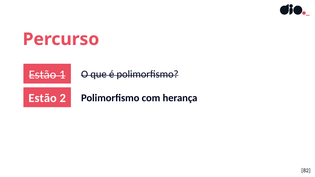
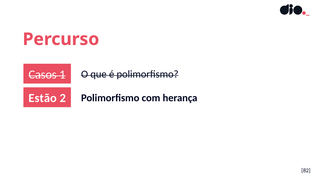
Estão: Estão -> Casos (43, 75)
